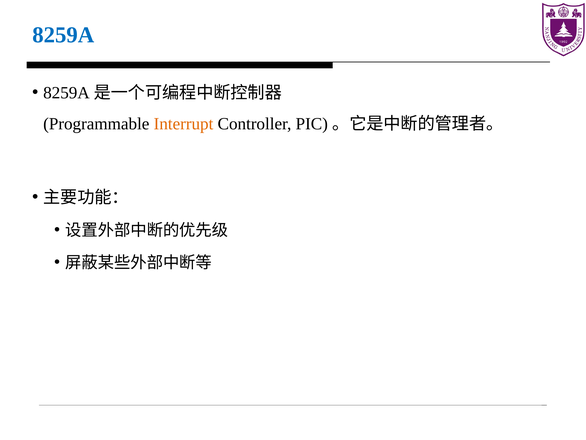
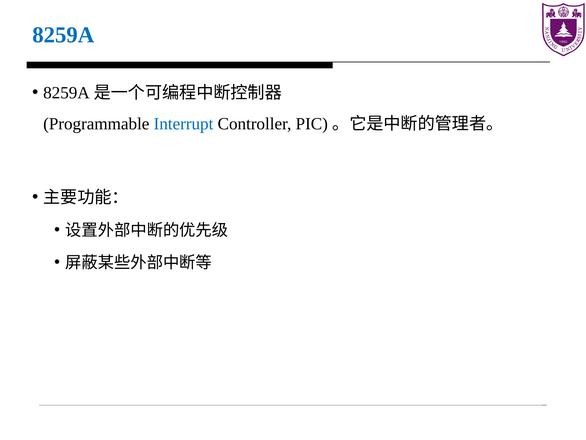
Interrupt colour: orange -> blue (184, 124)
